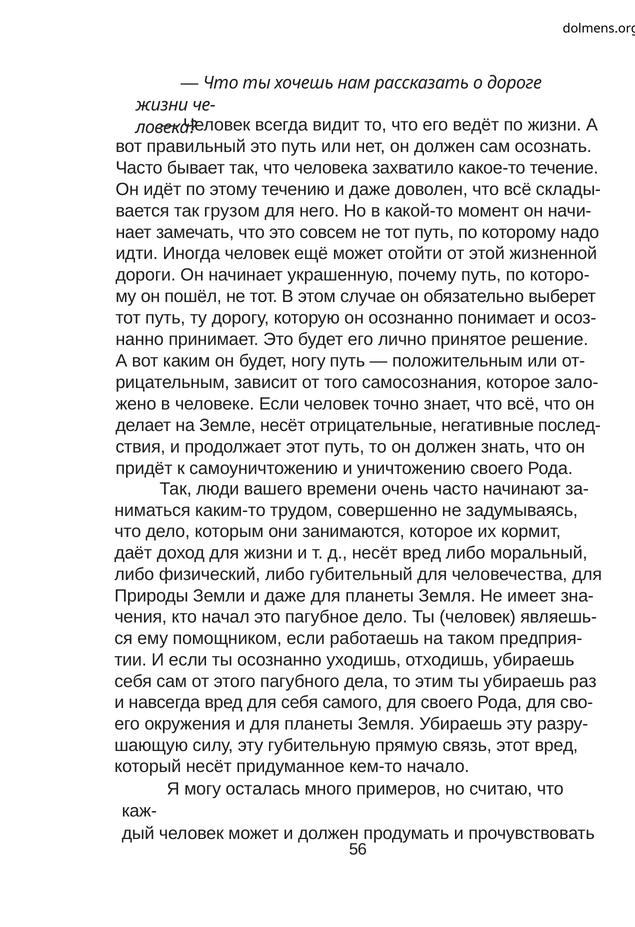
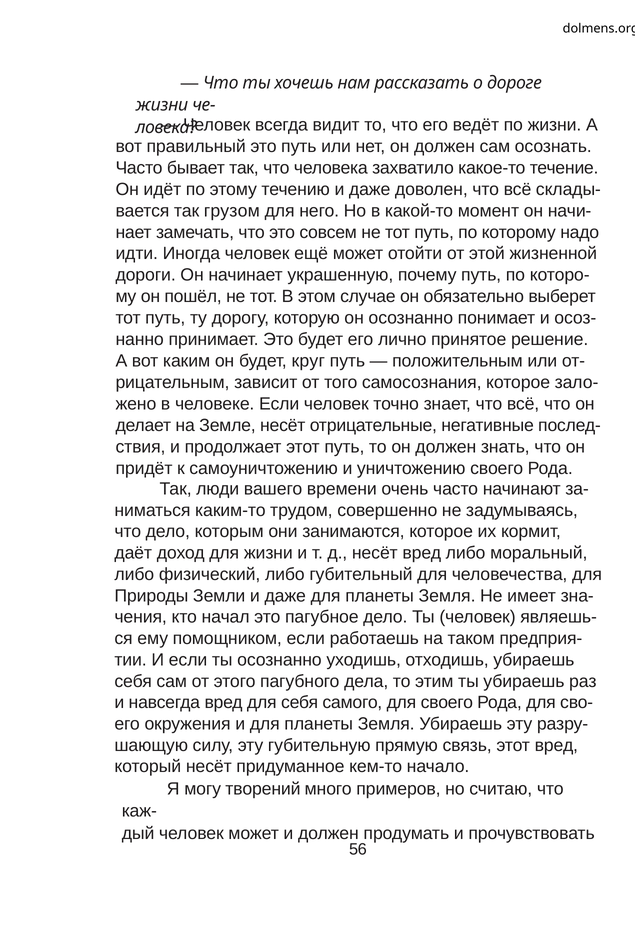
ногу: ногу -> круг (308, 361)
осталась: осталась -> творений (263, 789)
